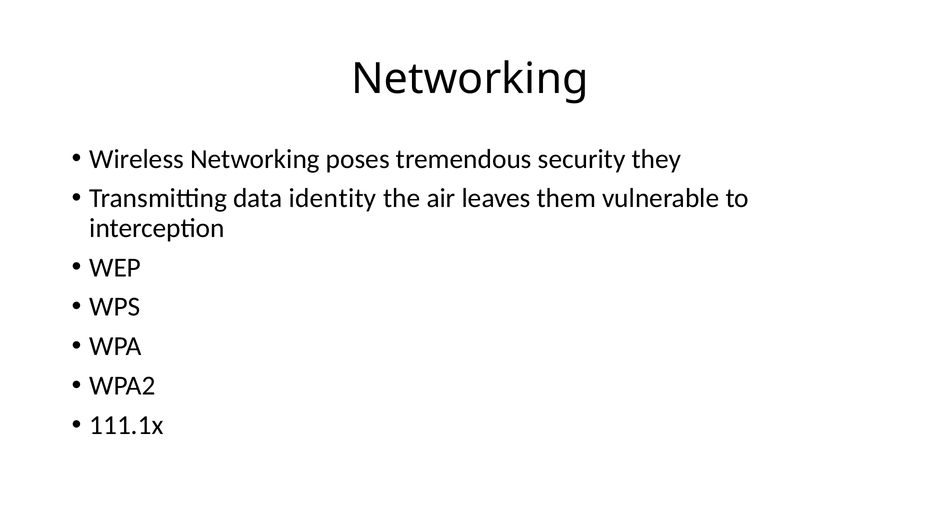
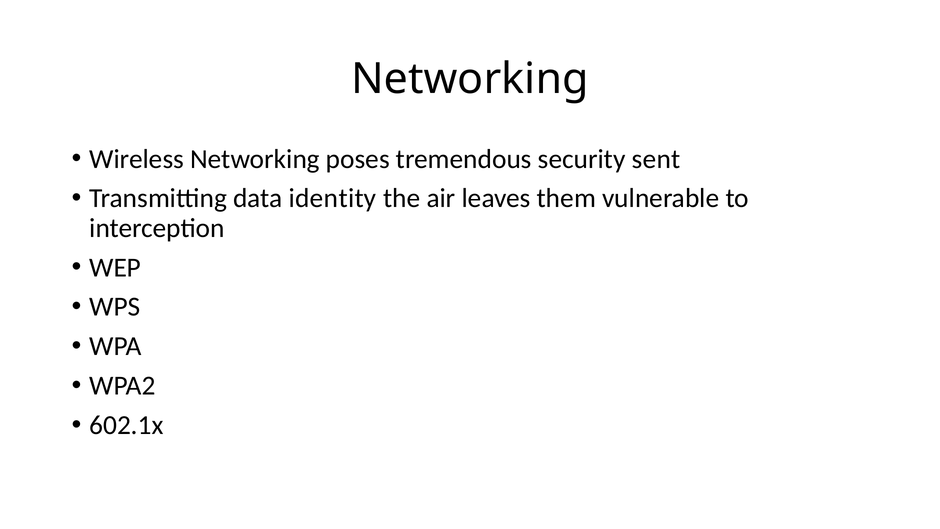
they: they -> sent (656, 159)
111.1x: 111.1x -> 602.1x (126, 425)
